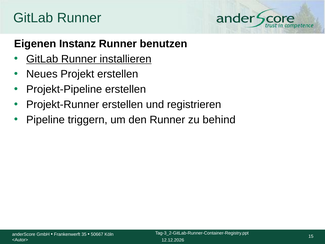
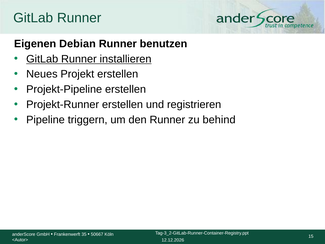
Instanz: Instanz -> Debian (77, 44)
